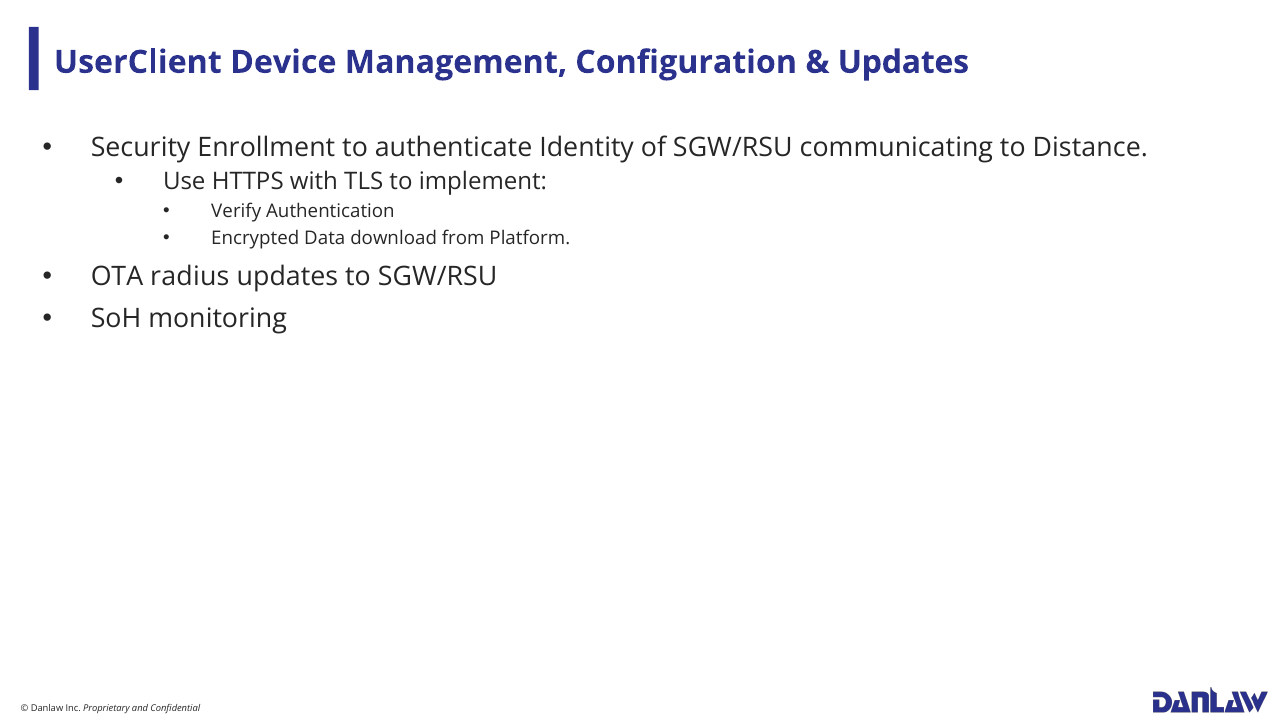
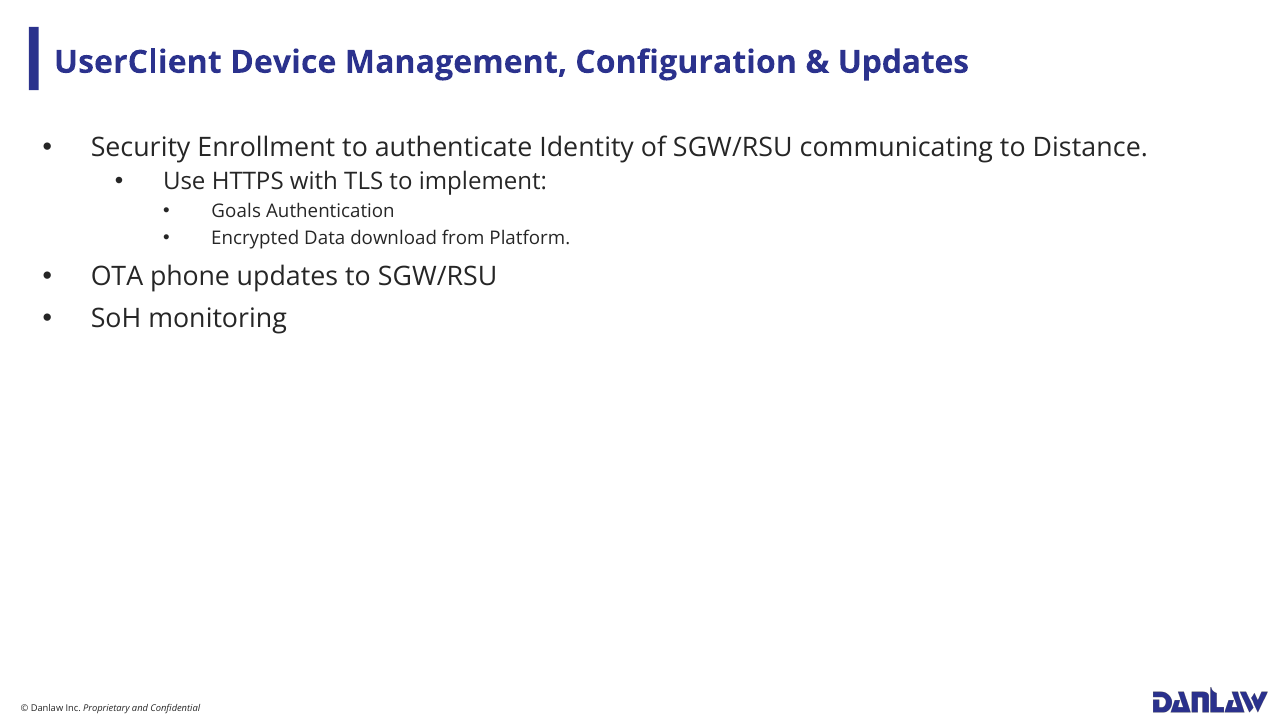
Verify: Verify -> Goals (236, 211)
radius: radius -> phone (190, 276)
